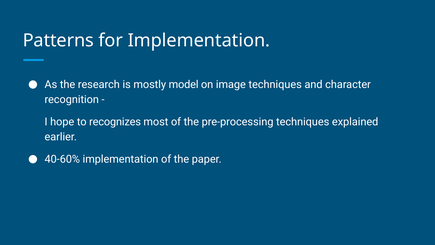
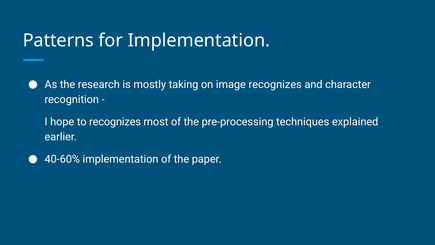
model: model -> taking (184, 84)
image techniques: techniques -> recognizes (275, 84)
